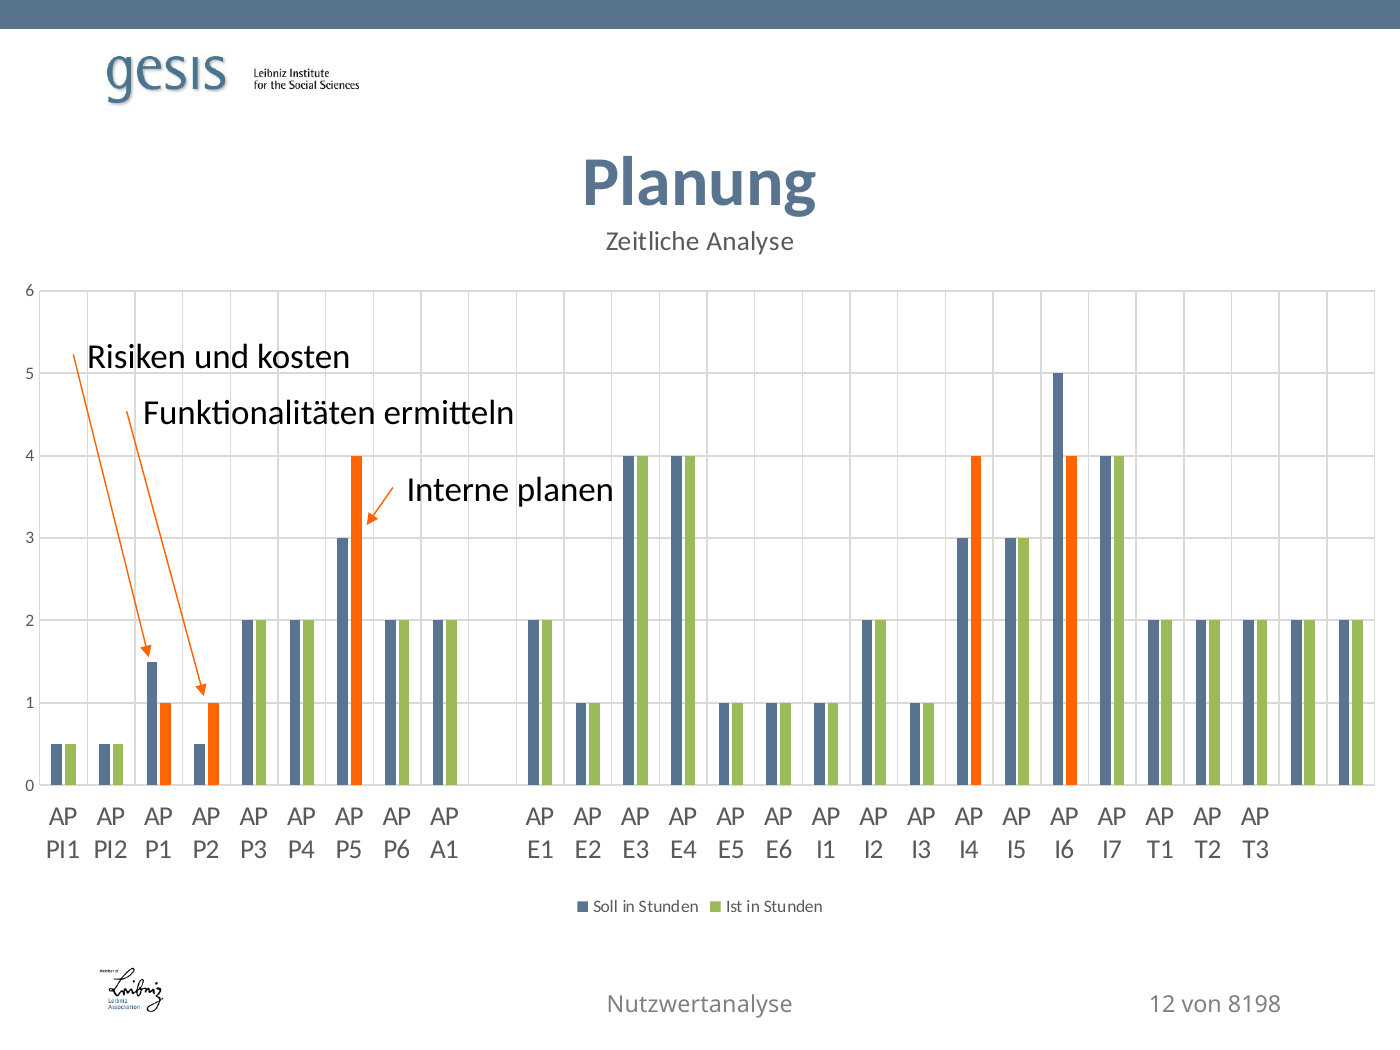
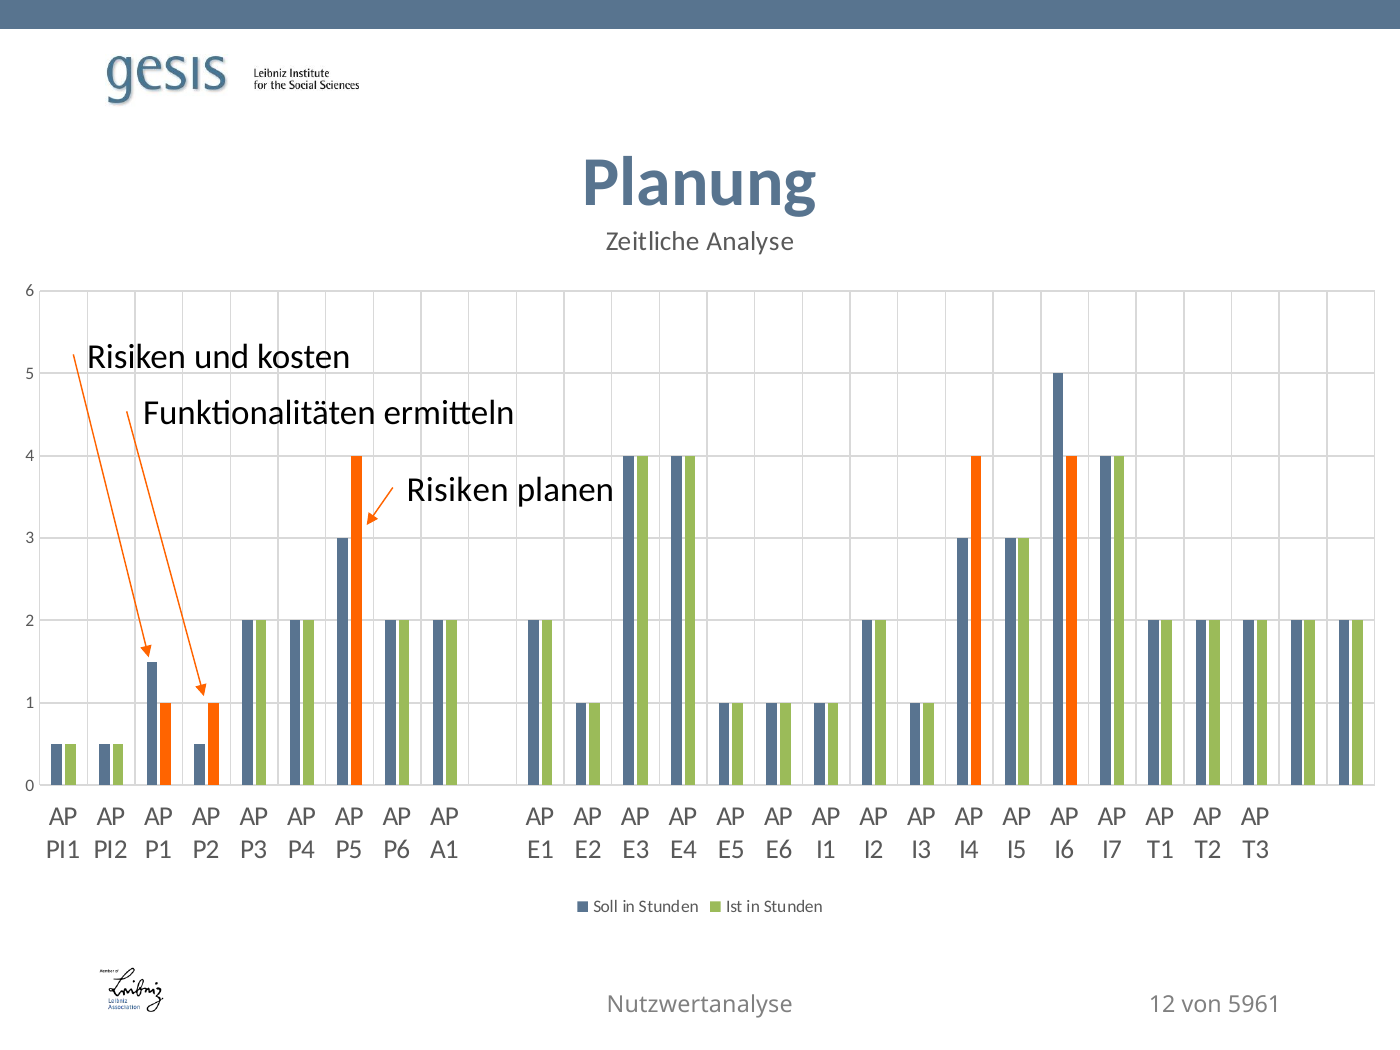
Interne: Interne -> Risiken (458, 490)
8198: 8198 -> 5961 (1255, 1005)
